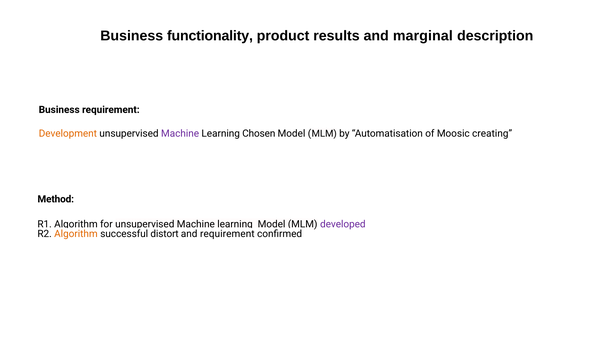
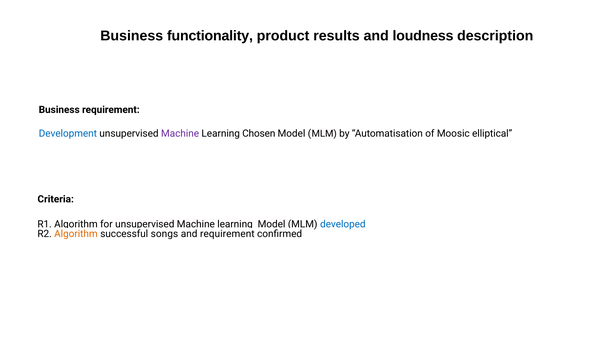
marginal: marginal -> loudness (423, 36)
Development colour: orange -> blue (68, 133)
creating: creating -> elliptical (492, 133)
Method: Method -> Criteria (56, 199)
developed colour: purple -> blue (343, 224)
distort: distort -> songs (164, 233)
